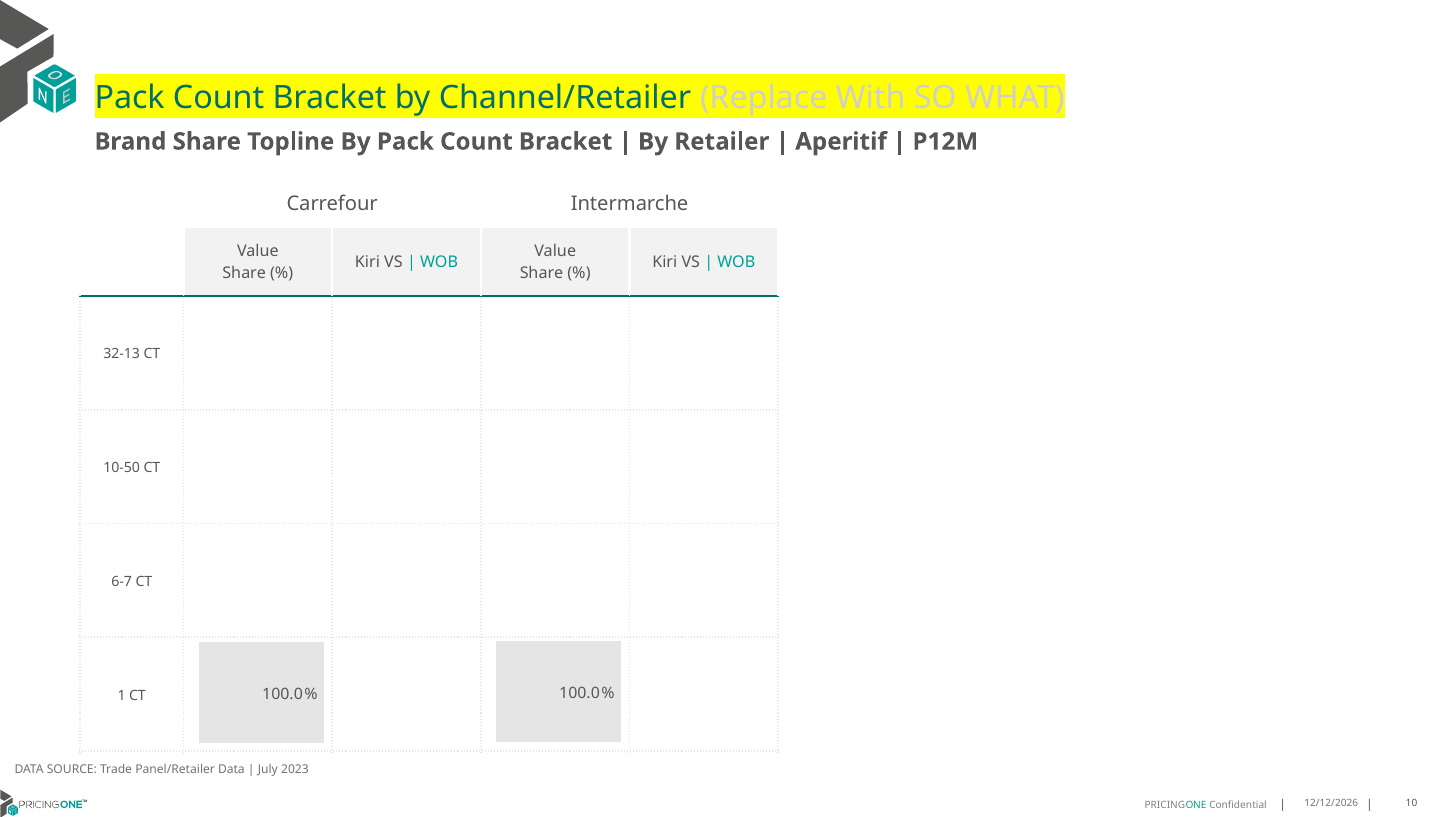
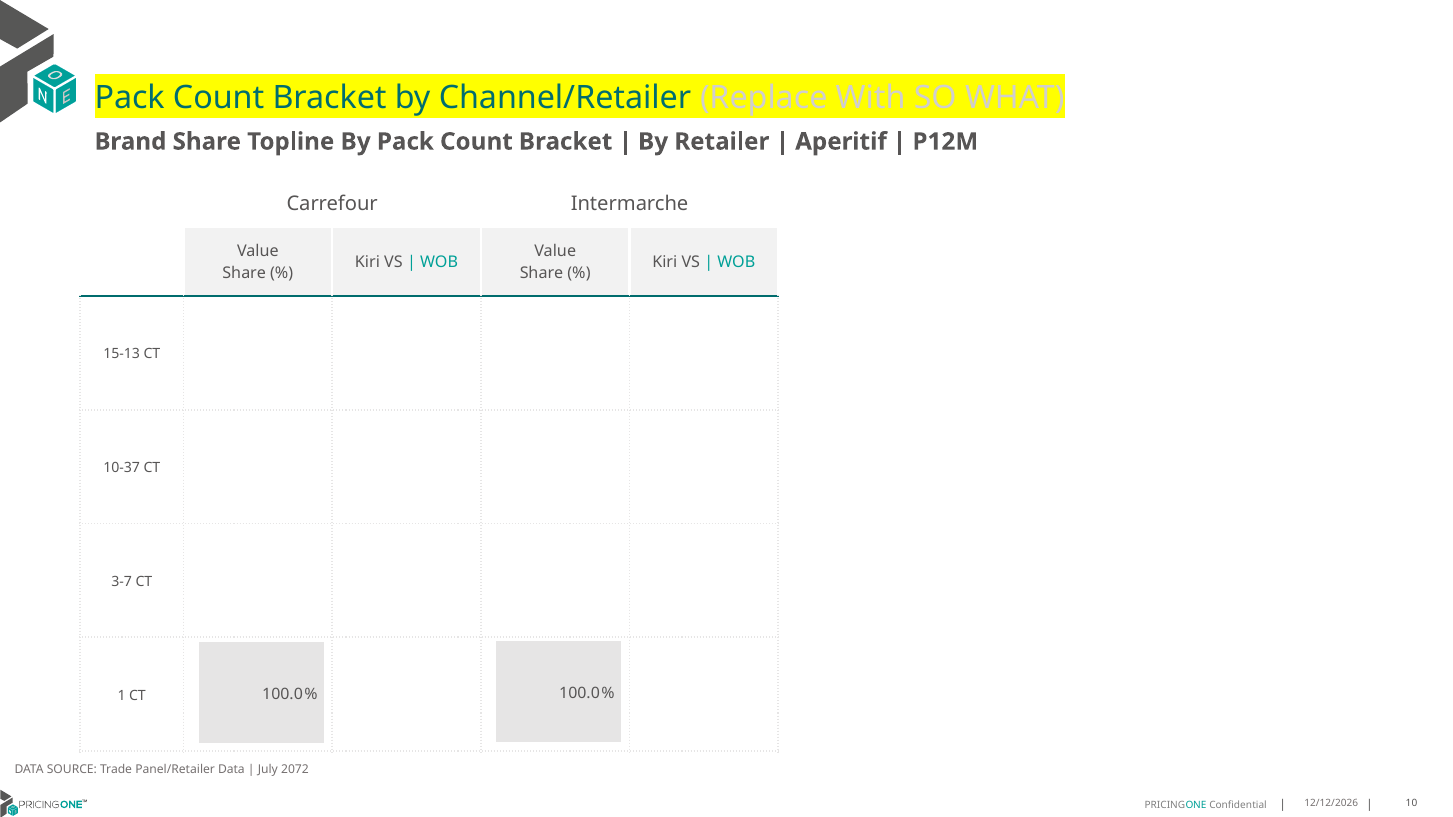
32-13: 32-13 -> 15-13 (122, 354)
10-50: 10-50 -> 10-37 (122, 468)
6-7: 6-7 -> 3-7 (122, 582)
2023: 2023 -> 2072 (295, 770)
